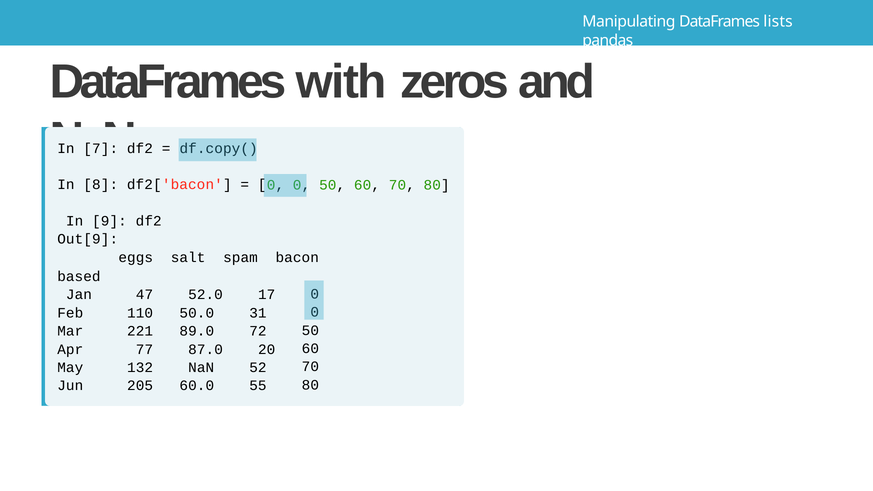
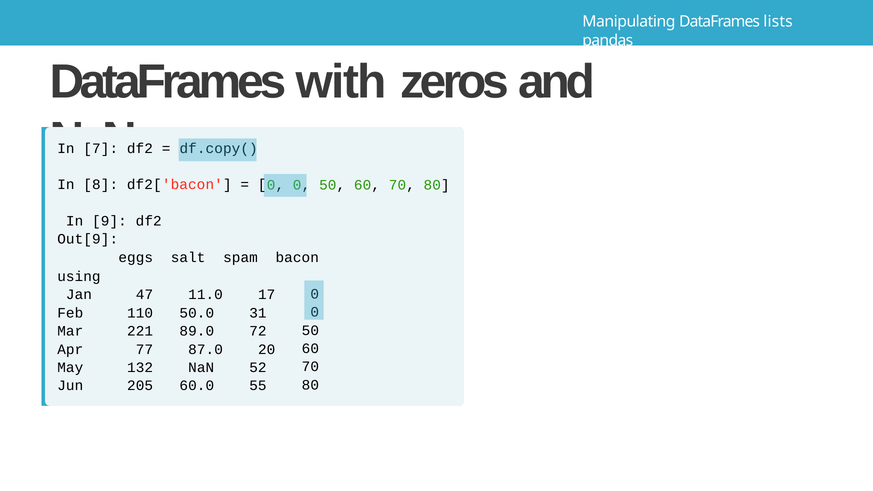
based: based -> using (79, 277)
52.0: 52.0 -> 11.0 (206, 295)
